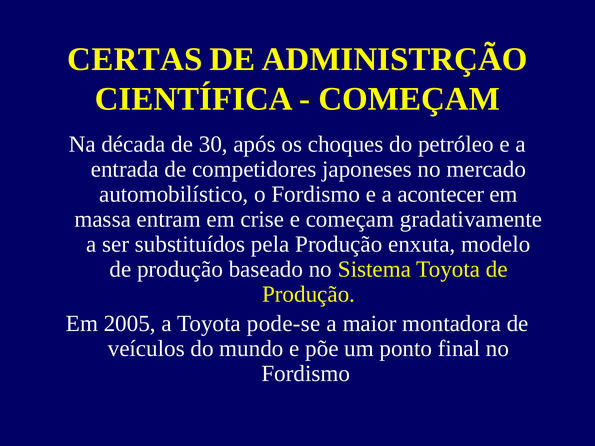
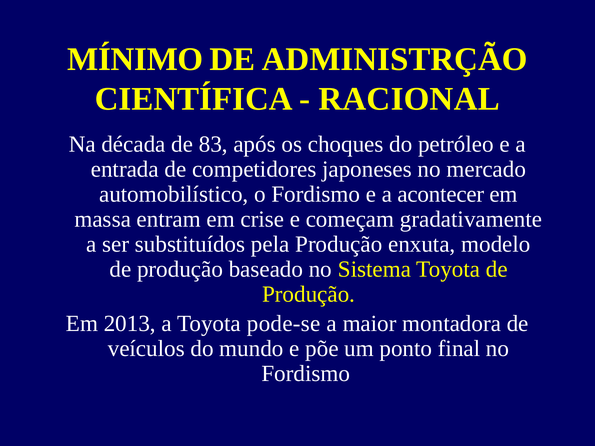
CERTAS: CERTAS -> MÍNIMO (135, 59)
COMEÇAM: COMEÇAM -> RACIONAL (409, 99)
30: 30 -> 83 (213, 144)
2005: 2005 -> 2013 (130, 324)
